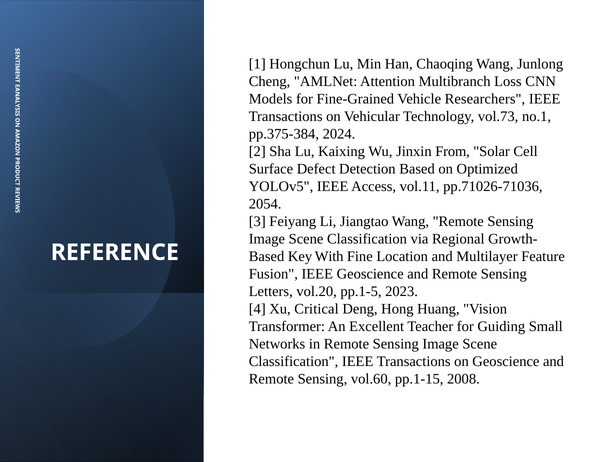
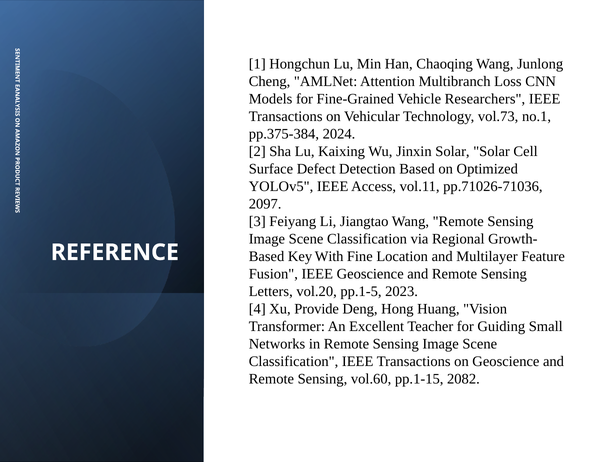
Jinxin From: From -> Solar (452, 151)
2054: 2054 -> 2097 (265, 204)
Critical: Critical -> Provide (317, 308)
2008: 2008 -> 2082 (463, 378)
